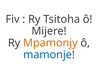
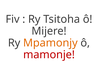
mamonje colour: blue -> red (49, 54)
